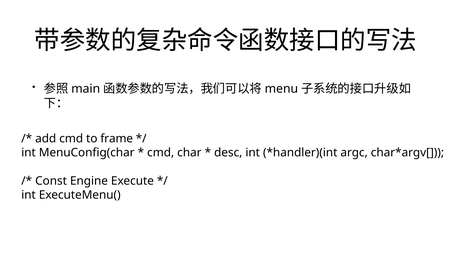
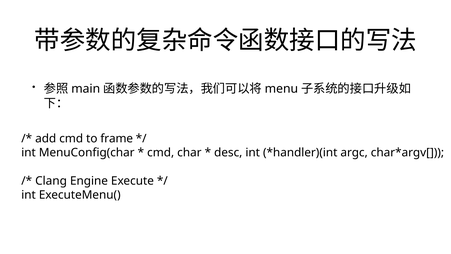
Const: Const -> Clang (51, 181)
